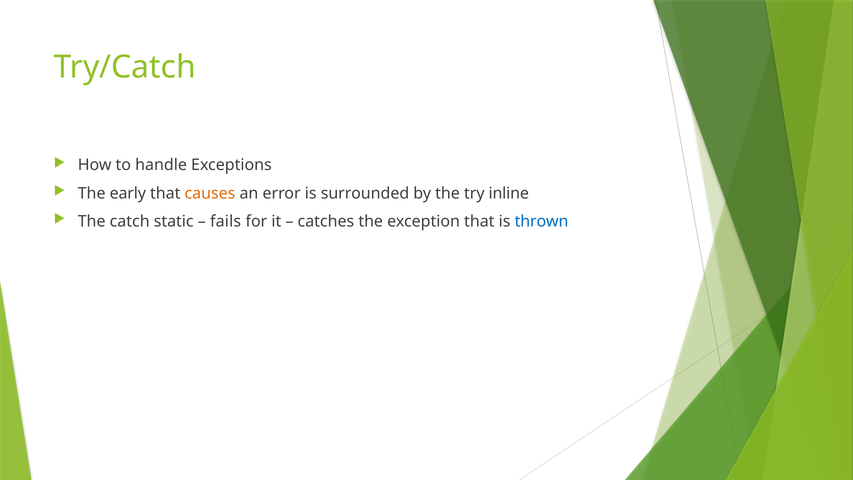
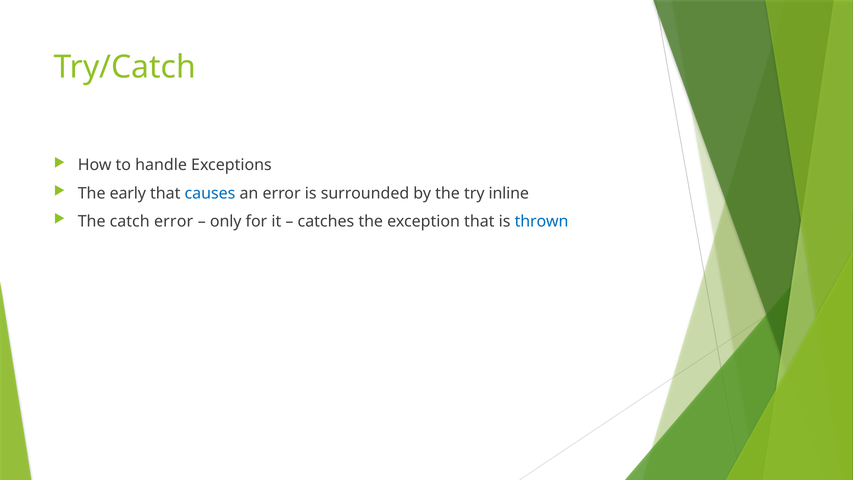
causes colour: orange -> blue (210, 193)
catch static: static -> error (174, 221)
fails: fails -> only (226, 221)
